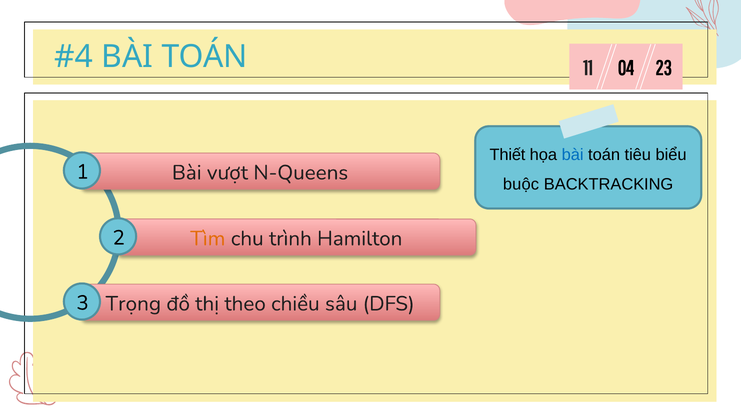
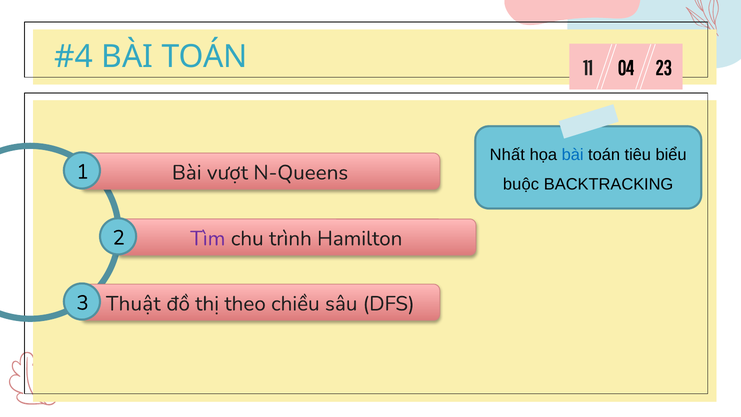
Thiết: Thiết -> Nhất (507, 155)
Tìm colour: orange -> purple (208, 238)
Trọng: Trọng -> Thuật (133, 304)
